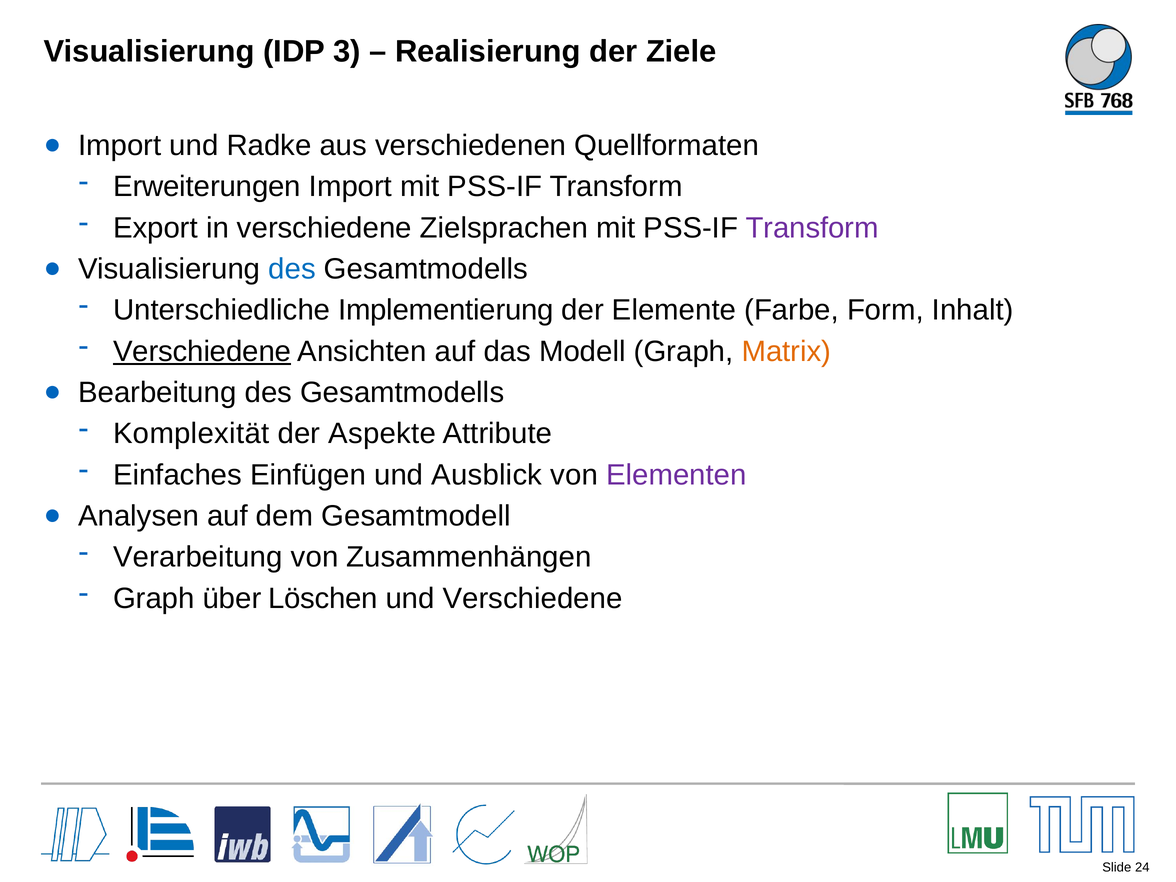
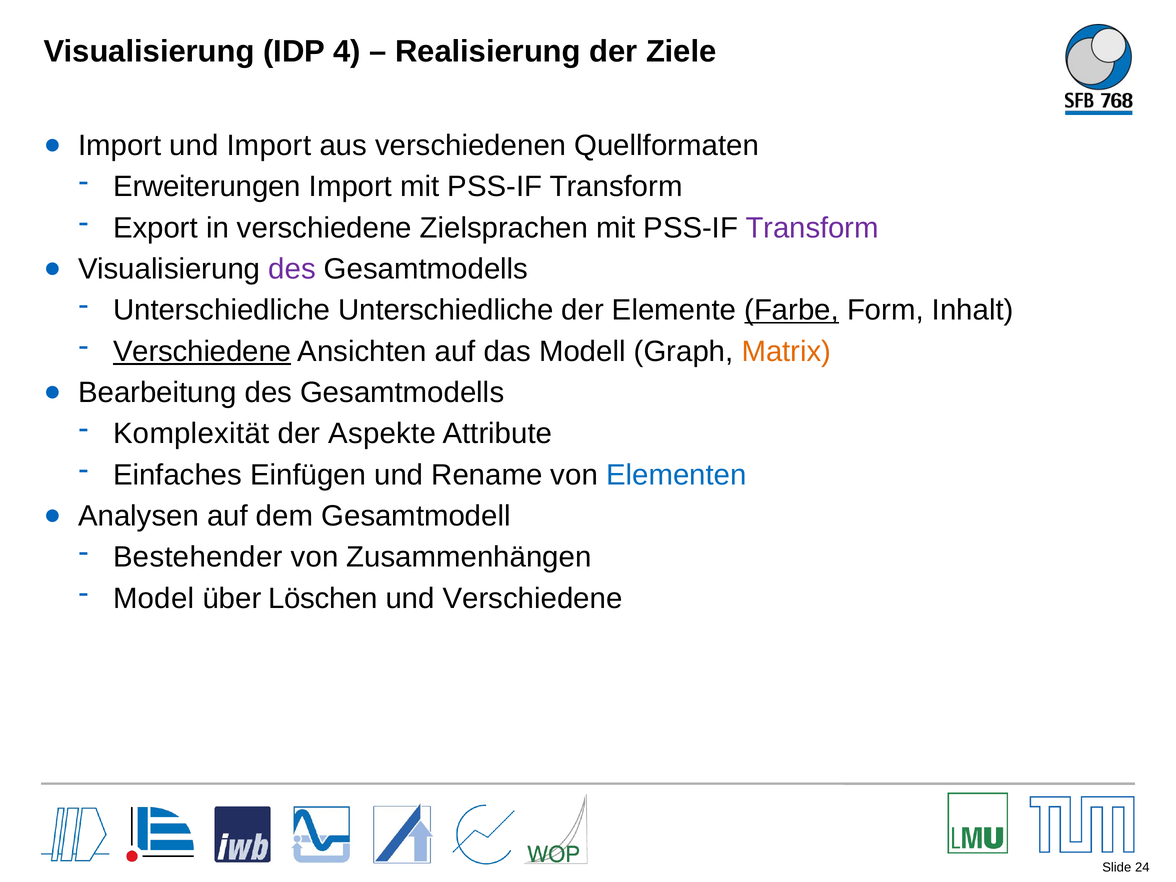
3: 3 -> 4 (347, 52)
und Radke: Radke -> Import (269, 146)
des colour: blue -> purple (292, 269)
Unterschiedliche Implementierung: Implementierung -> Unterschiedliche (446, 310)
Farbe underline: none -> present (792, 310)
Ausblick: Ausblick -> Rename (487, 475)
Elementen colour: purple -> blue (676, 475)
Verarbeitung: Verarbeitung -> Bestehender (198, 557)
Graph: Graph -> Model (154, 598)
